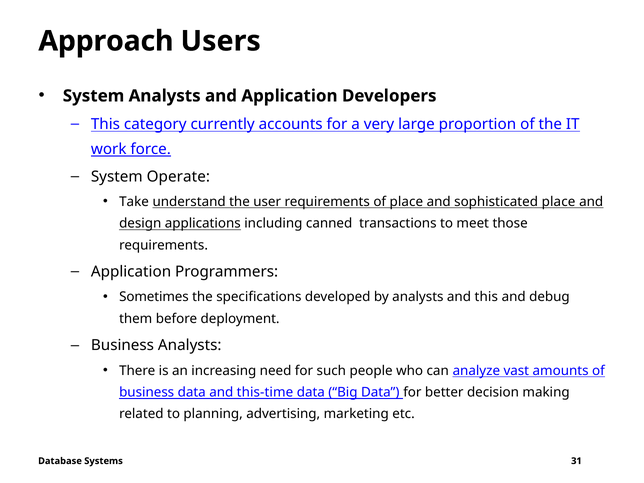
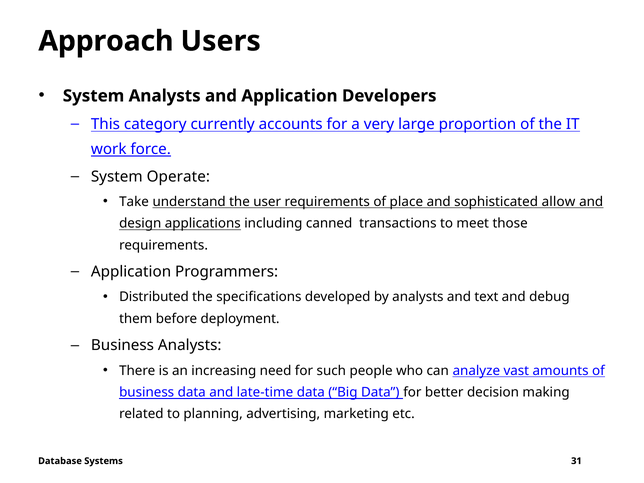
sophisticated place: place -> allow (559, 202)
Sometimes: Sometimes -> Distributed (154, 297)
and this: this -> text (486, 297)
this-time: this-time -> late-time (265, 392)
